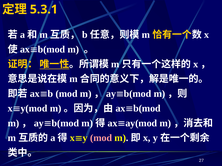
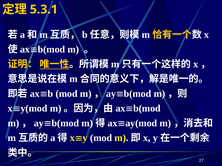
mod colour: pink -> white (101, 138)
